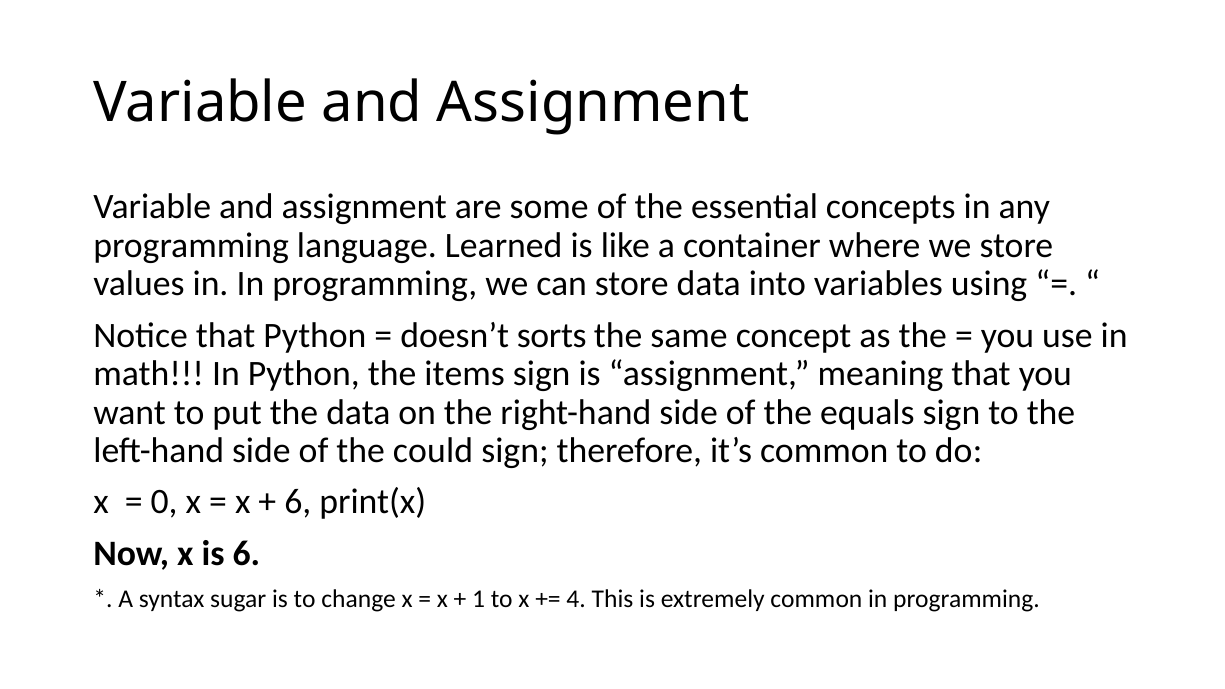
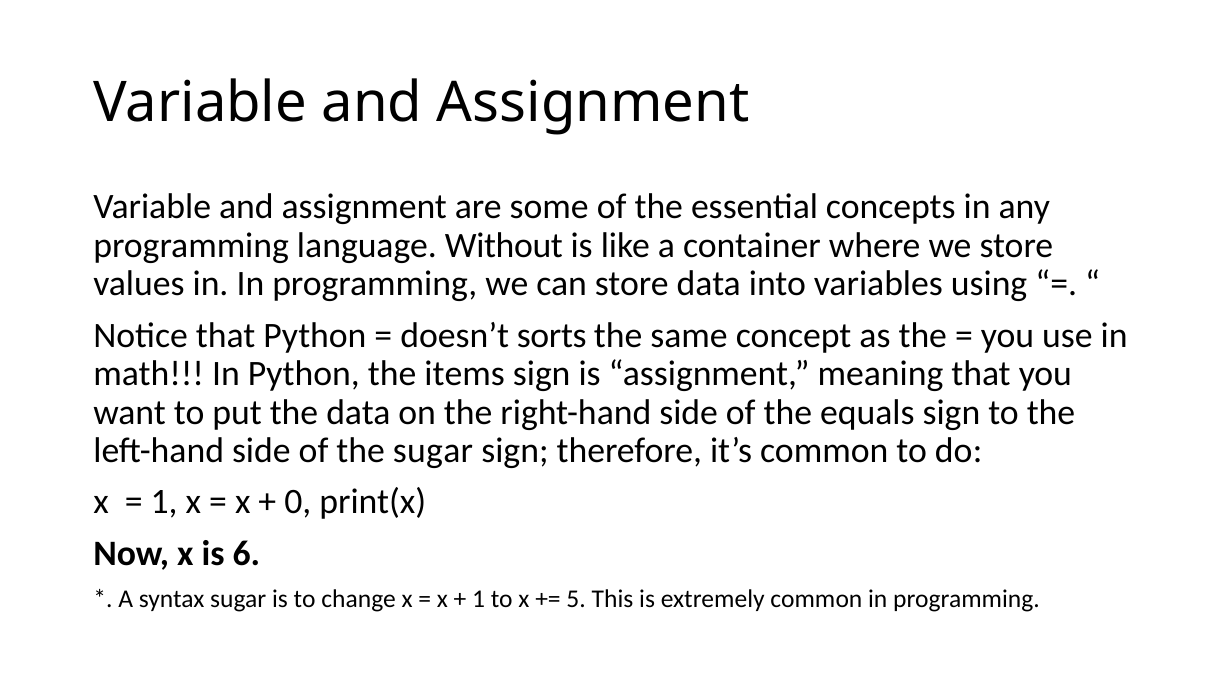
Learned: Learned -> Without (504, 246)
the could: could -> sugar (433, 451)
0: 0 -> 1 (164, 502)
6: 6 -> 0 (298, 502)
4: 4 -> 5 (576, 599)
